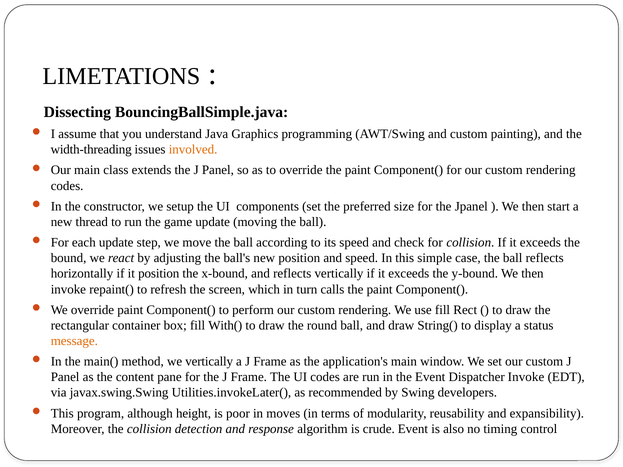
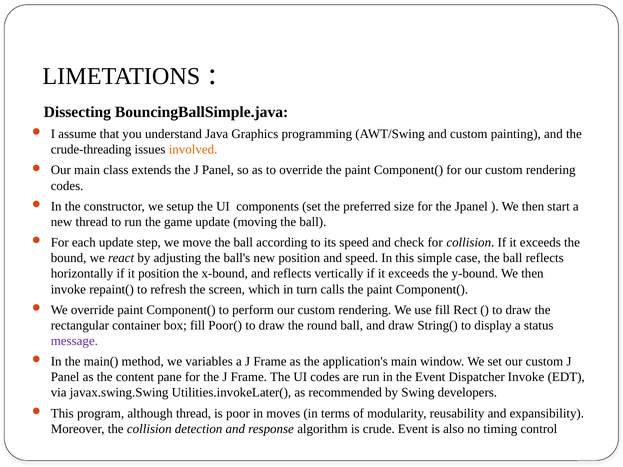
width-threading: width-threading -> crude-threading (91, 150)
With(: With( -> Poor( (225, 326)
message colour: orange -> purple (74, 341)
we vertically: vertically -> variables (209, 362)
although height: height -> thread (194, 413)
